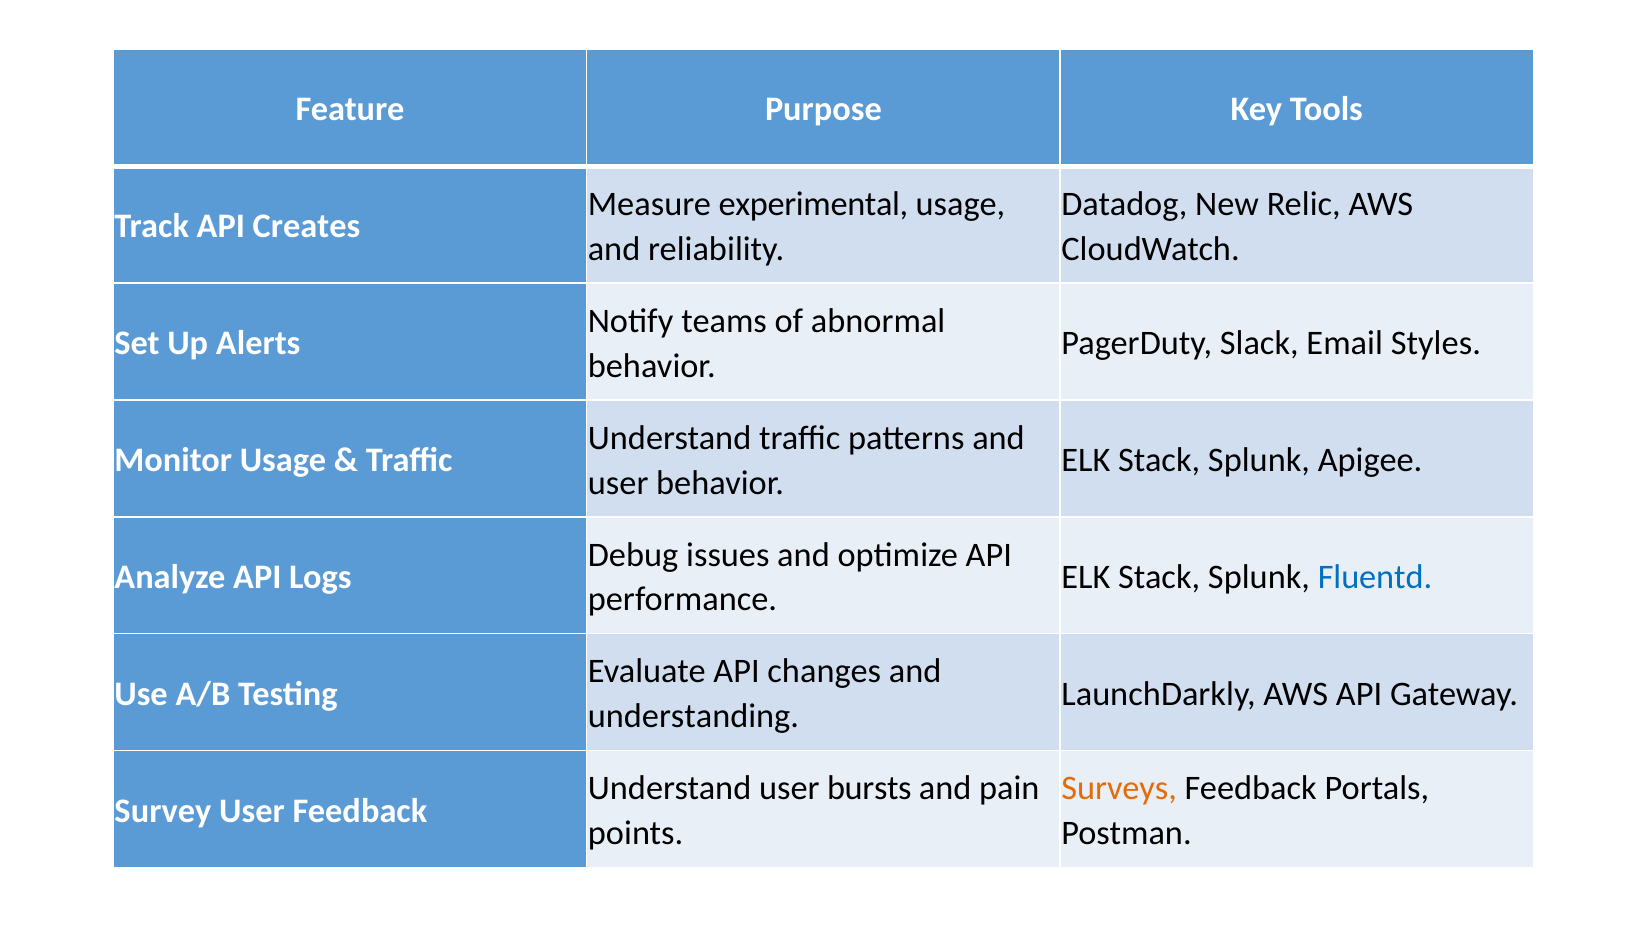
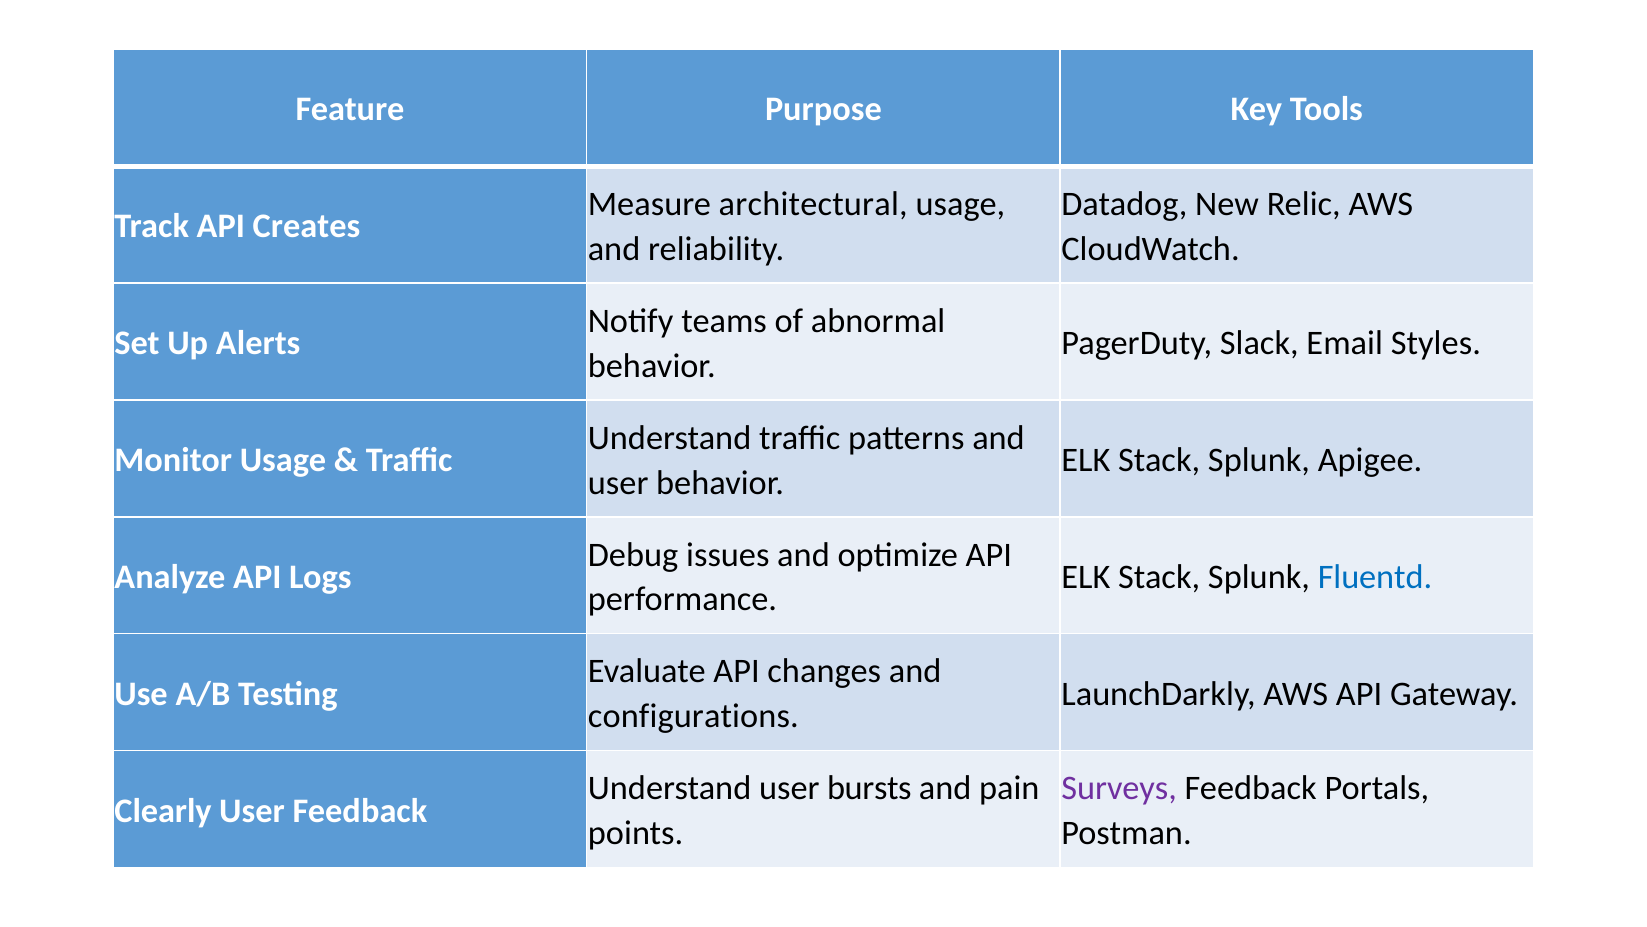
experimental: experimental -> architectural (813, 204)
understanding: understanding -> configurations (693, 716)
Surveys colour: orange -> purple (1119, 788)
Survey: Survey -> Clearly (163, 810)
